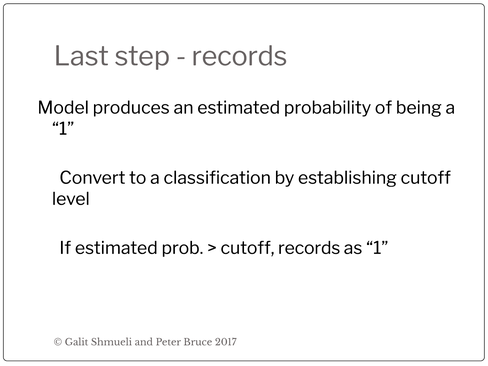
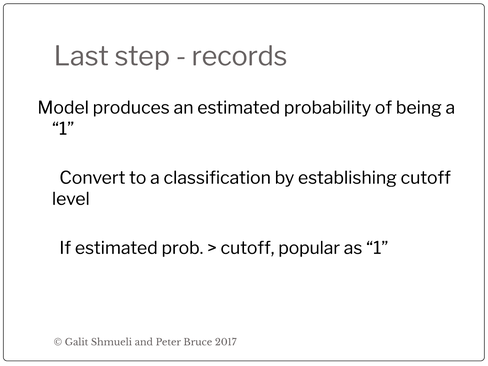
cutoff records: records -> popular (309, 248)
